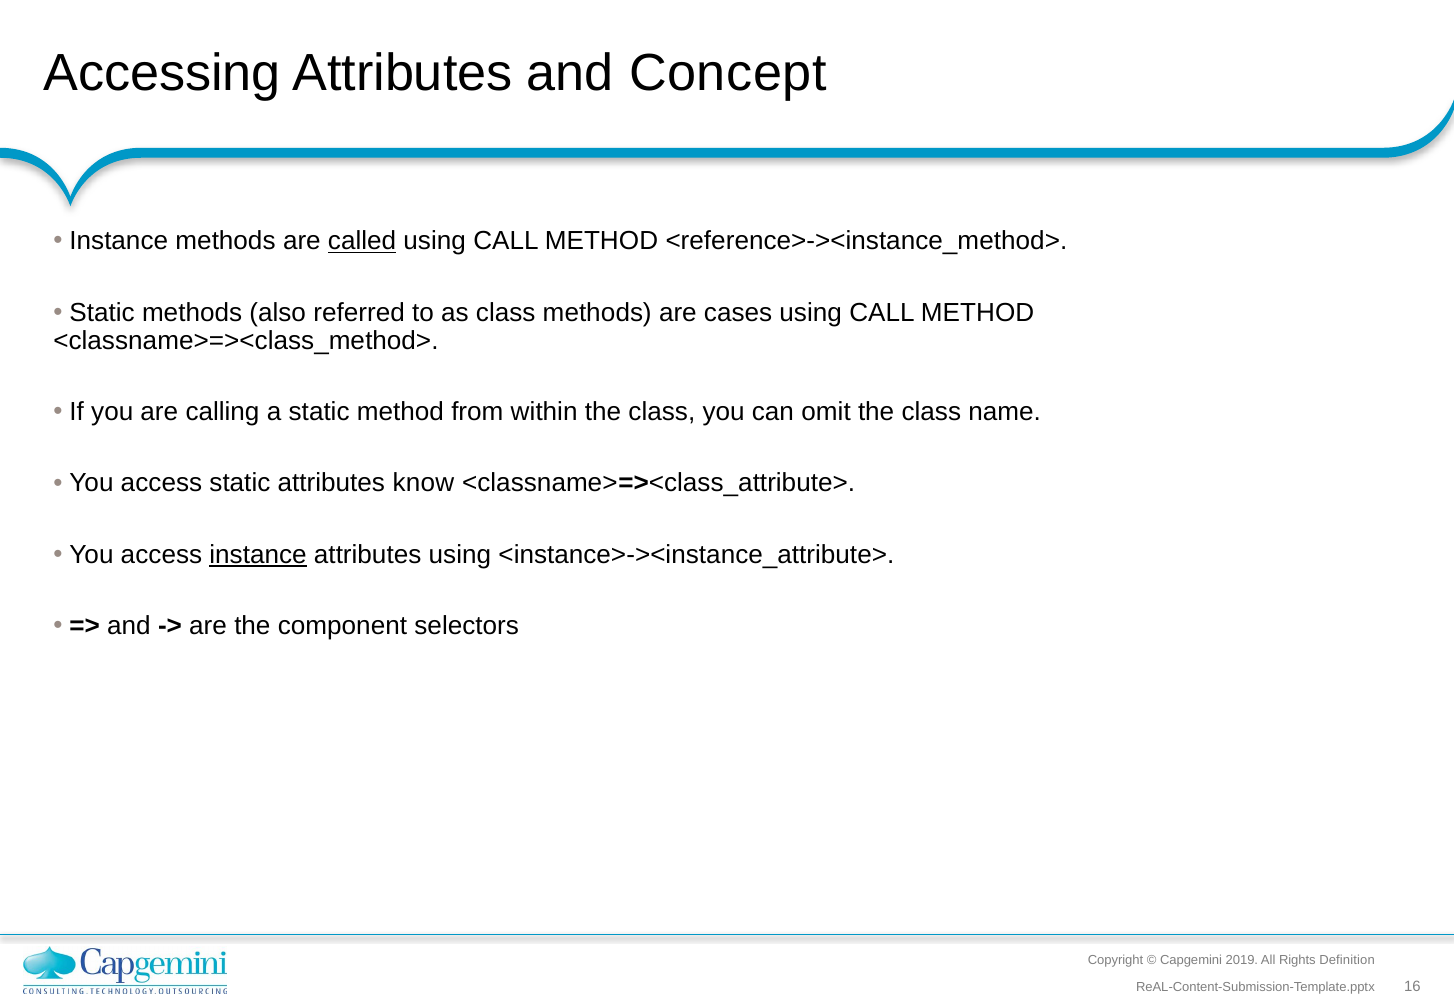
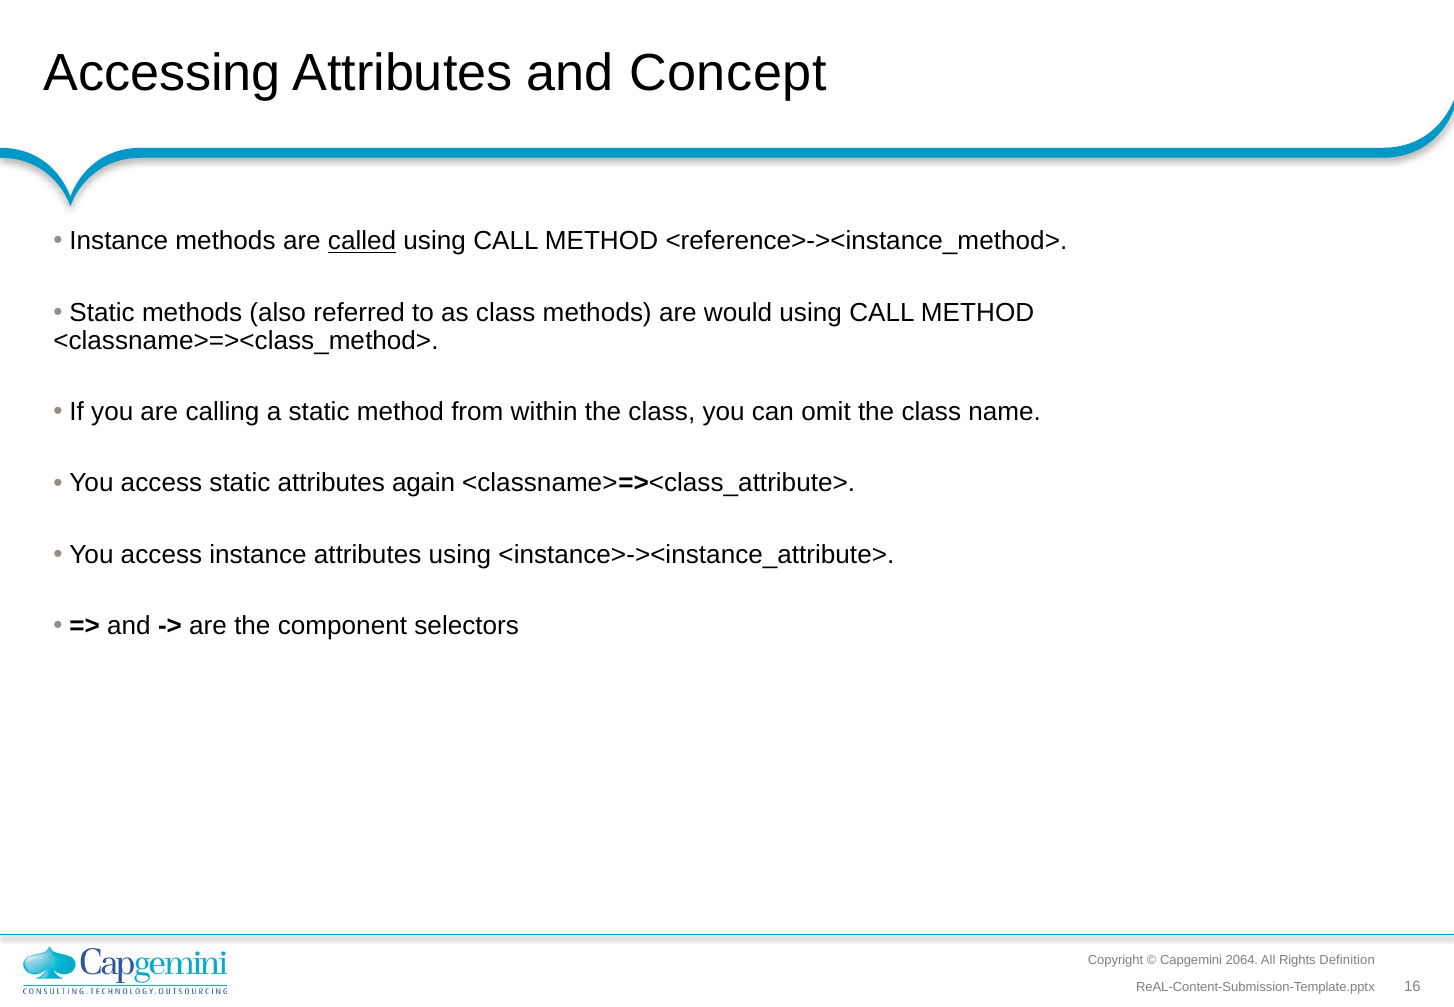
cases: cases -> would (738, 312)
know: know -> again (424, 483)
instance underline: present -> none (258, 554)
2019: 2019 -> 2064 (1242, 960)
